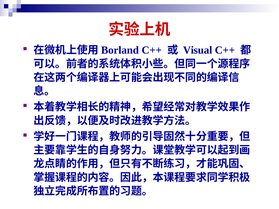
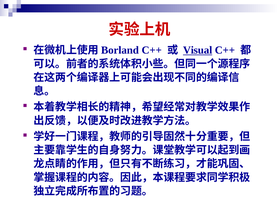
Visual underline: none -> present (198, 50)
